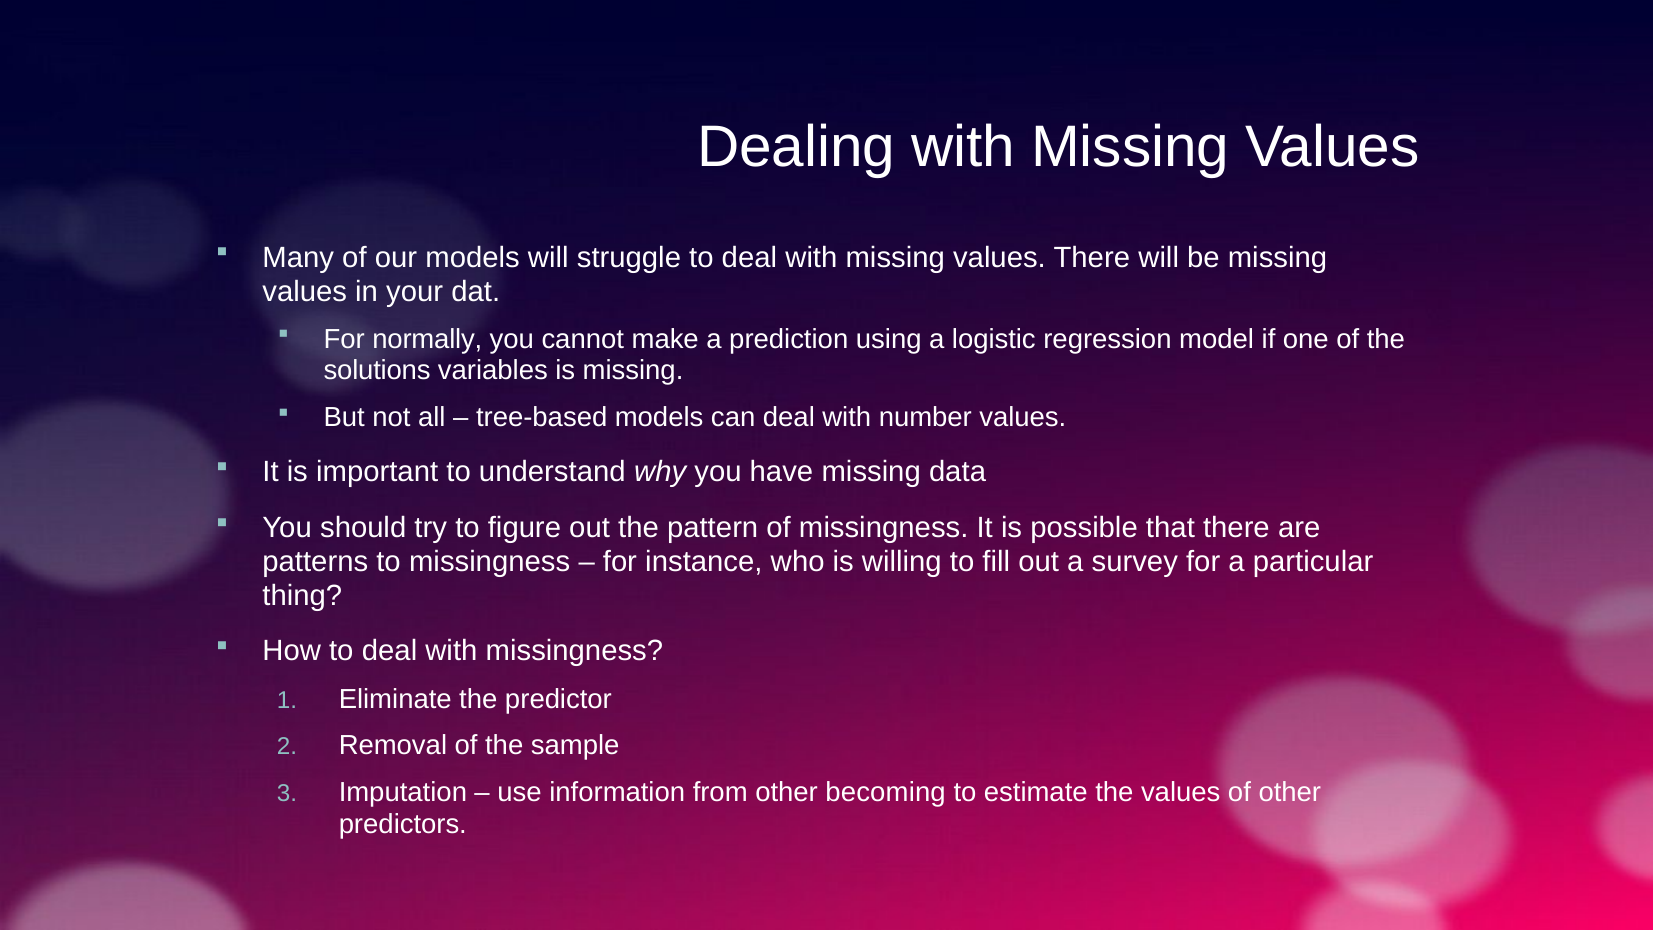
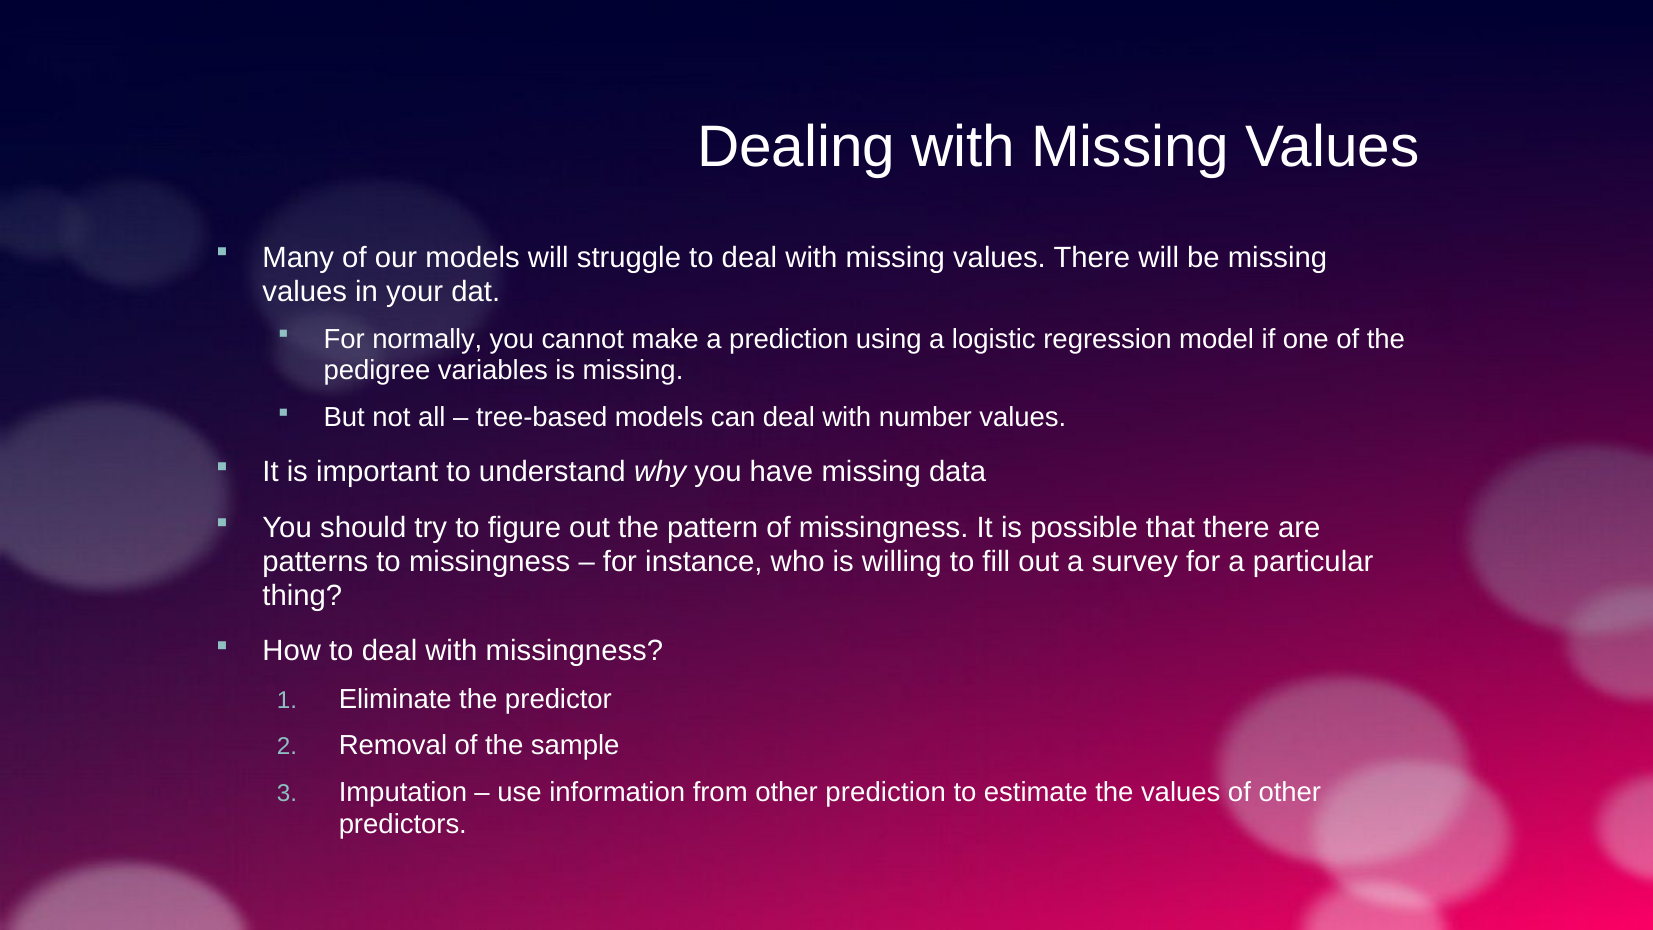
solutions: solutions -> pedigree (377, 371)
other becoming: becoming -> prediction (886, 792)
